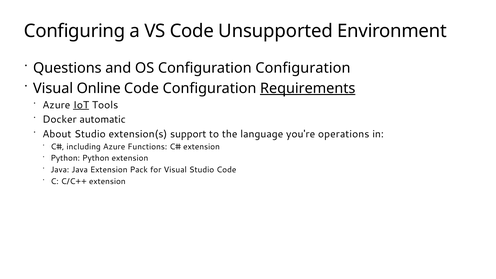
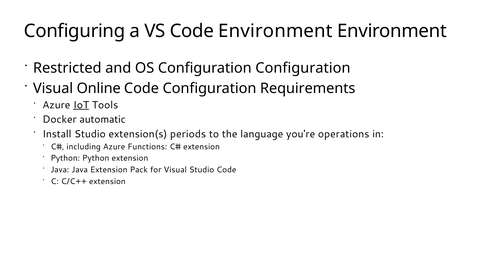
Code Unsupported: Unsupported -> Environment (275, 31)
Questions: Questions -> Restricted (67, 68)
Requirements underline: present -> none (308, 88)
About: About -> Install (57, 134)
support: support -> periods (188, 134)
